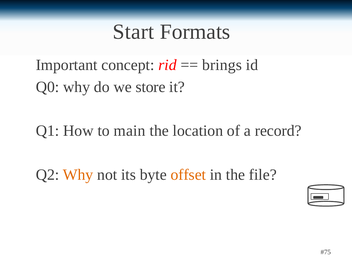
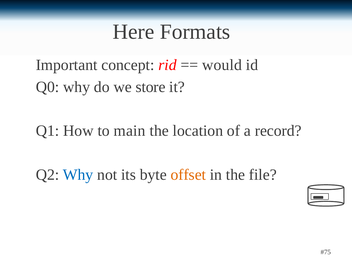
Start: Start -> Here (134, 32)
brings: brings -> would (222, 65)
Why colour: orange -> blue (78, 175)
